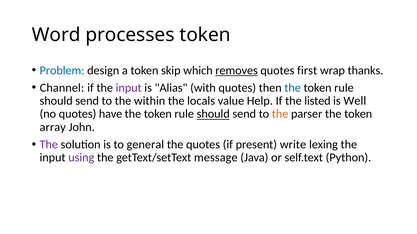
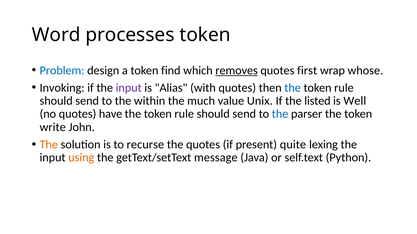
skip: skip -> find (171, 71)
thanks: thanks -> whose (365, 71)
Channel: Channel -> Invoking (62, 88)
locals: locals -> much (201, 101)
Help: Help -> Unix (260, 101)
should underline: present -> none (213, 114)
the colour: orange -> blue (280, 114)
array: array -> write (53, 127)
The colour: purple -> orange (49, 145)
general: general -> recurse (145, 145)
write: write -> quite (293, 145)
using colour: purple -> orange (81, 158)
